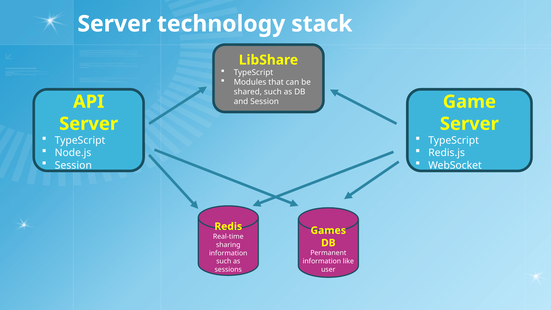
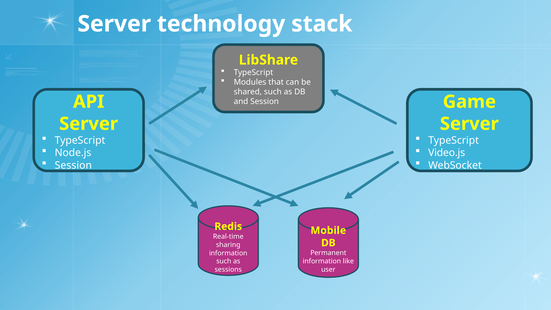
Redis.js: Redis.js -> Video.js (447, 153)
Games: Games -> Mobile (328, 230)
